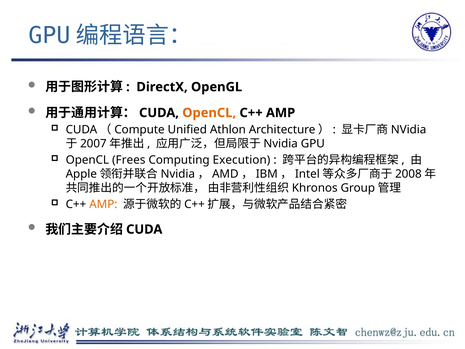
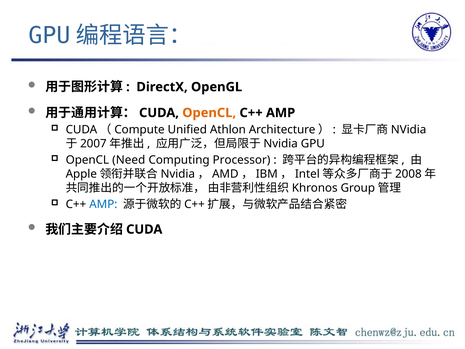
Frees: Frees -> Need (129, 160)
Execution: Execution -> Processor (241, 160)
AMP colour: orange -> blue (103, 204)
